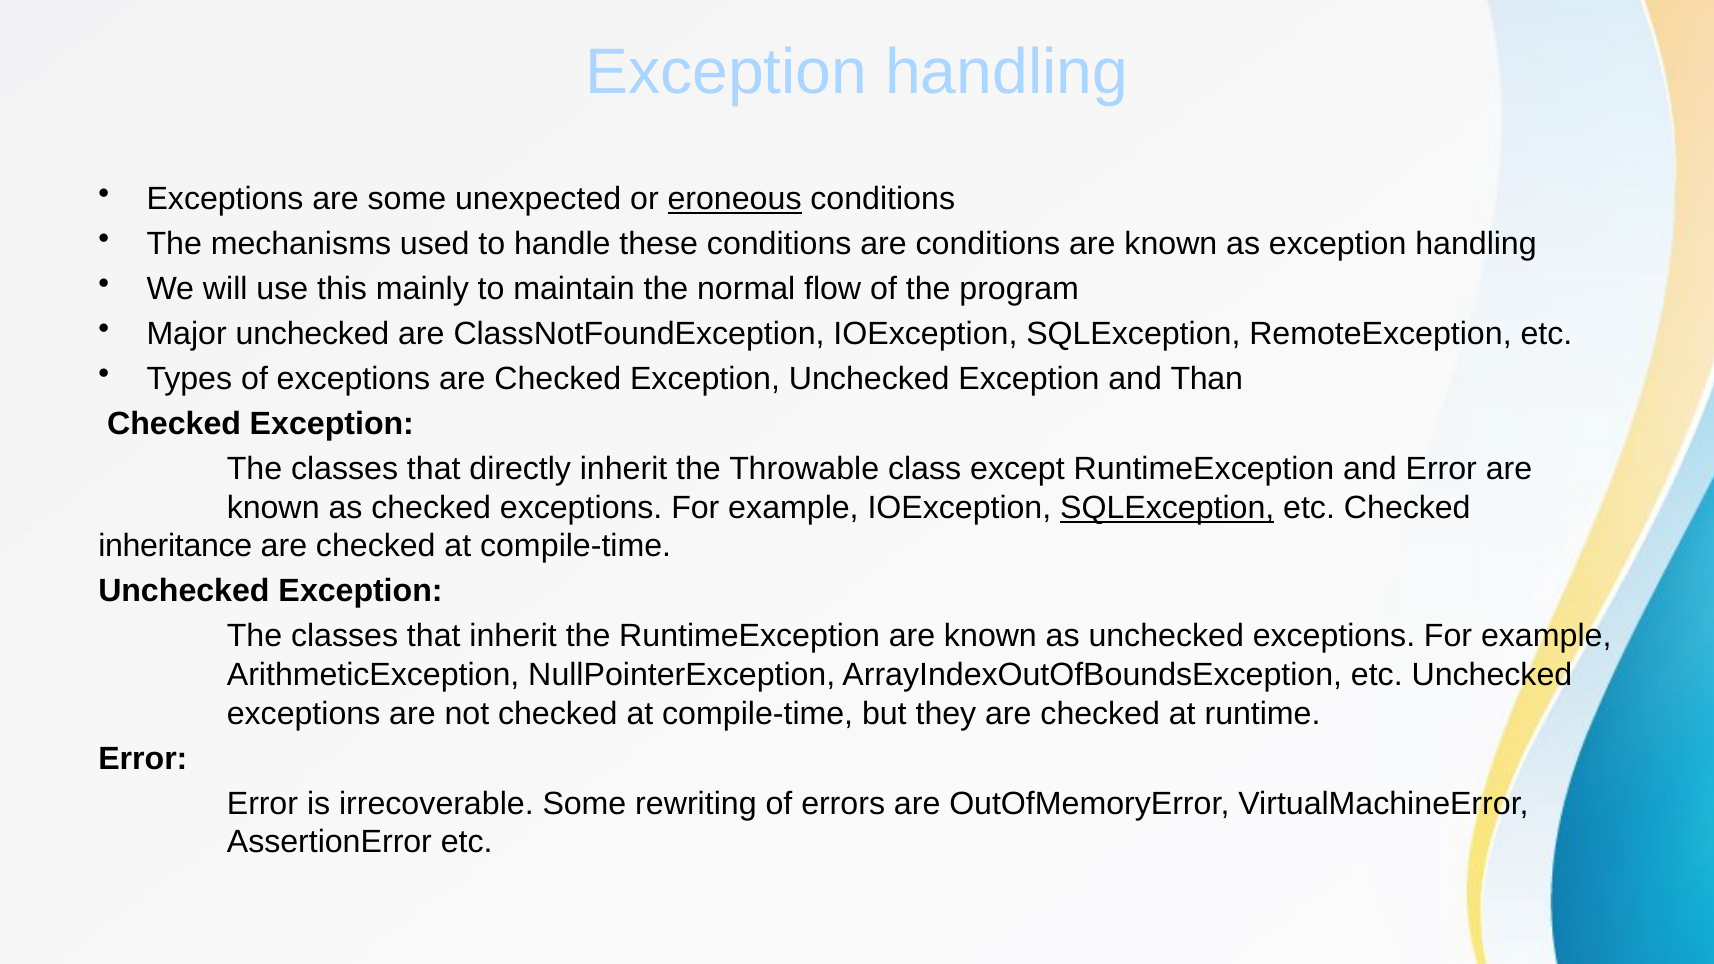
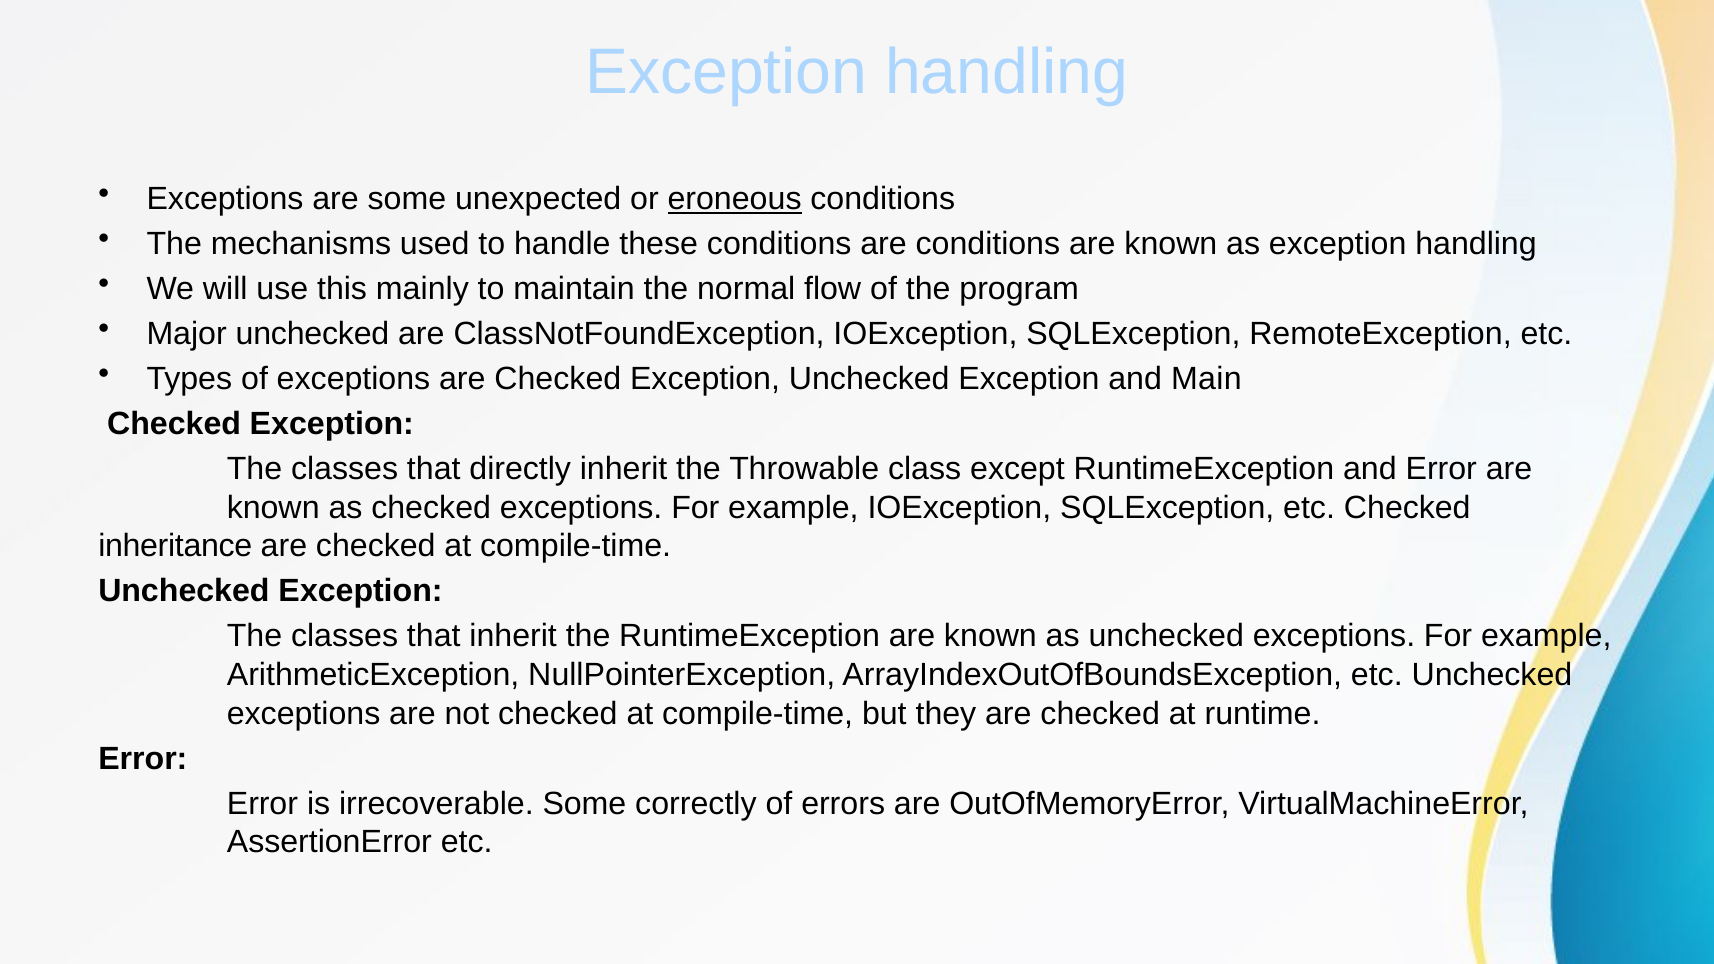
Than: Than -> Main (1206, 379)
SQLException underline: present -> none (1167, 508)
rewriting: rewriting -> correctly (696, 804)
